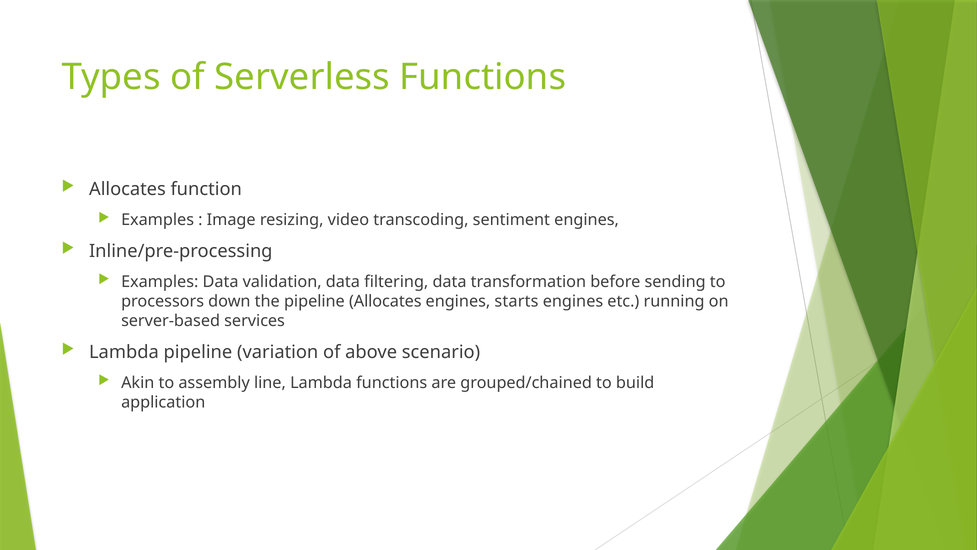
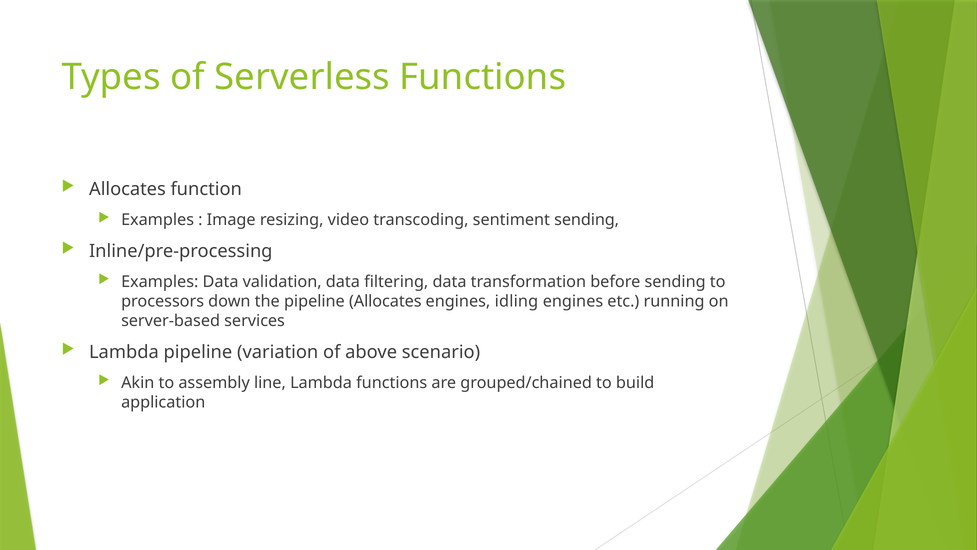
sentiment engines: engines -> sending (587, 220)
starts: starts -> idling (516, 301)
